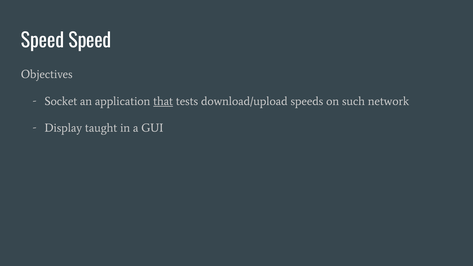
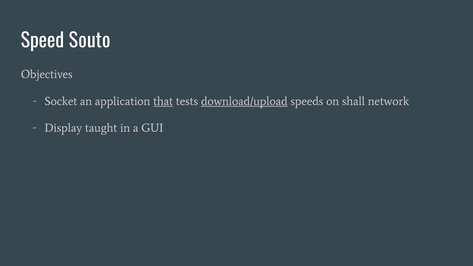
Speed Speed: Speed -> Souto (90, 41)
download/upload underline: none -> present (244, 101)
such: such -> shall (353, 101)
